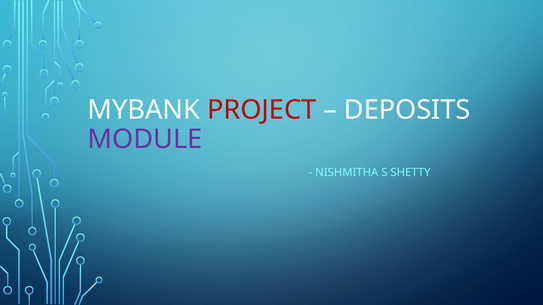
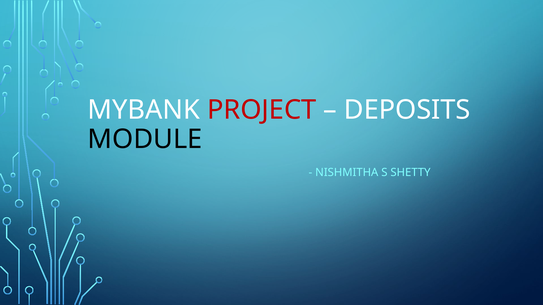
MODULE colour: purple -> black (145, 139)
